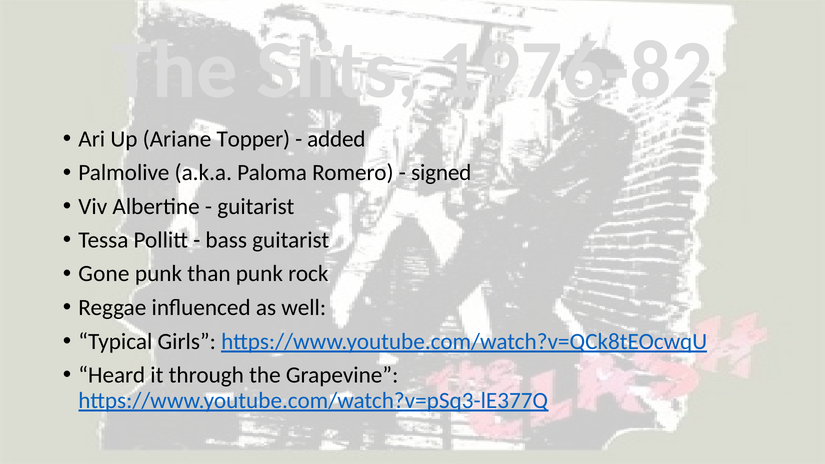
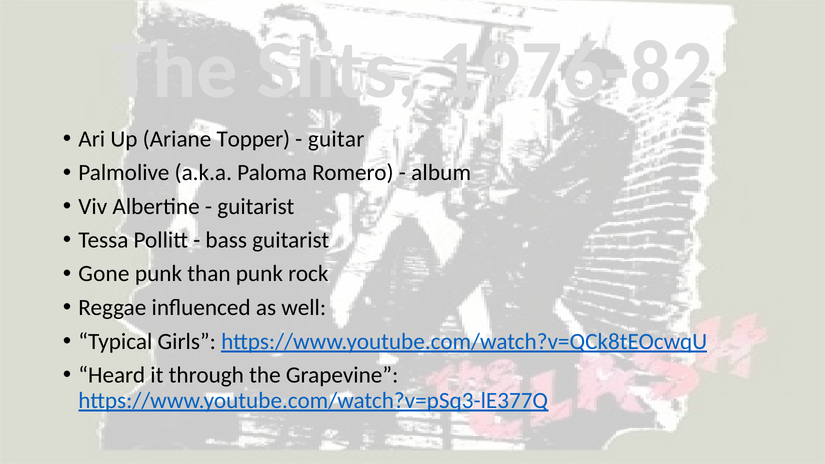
added: added -> guitar (336, 139)
signed: signed -> album (441, 173)
